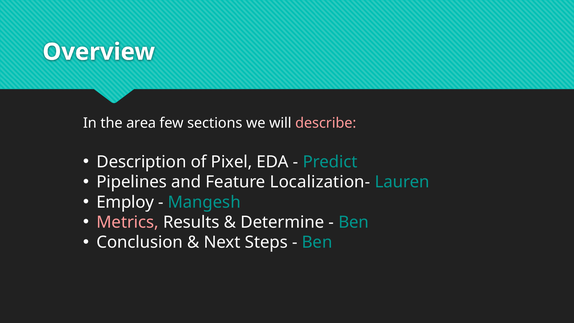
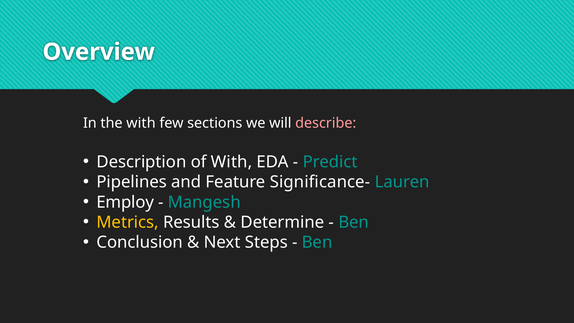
the area: area -> with (141, 123)
of Pixel: Pixel -> With (232, 162)
Localization-: Localization- -> Significance- (320, 182)
Metrics colour: pink -> yellow (128, 222)
